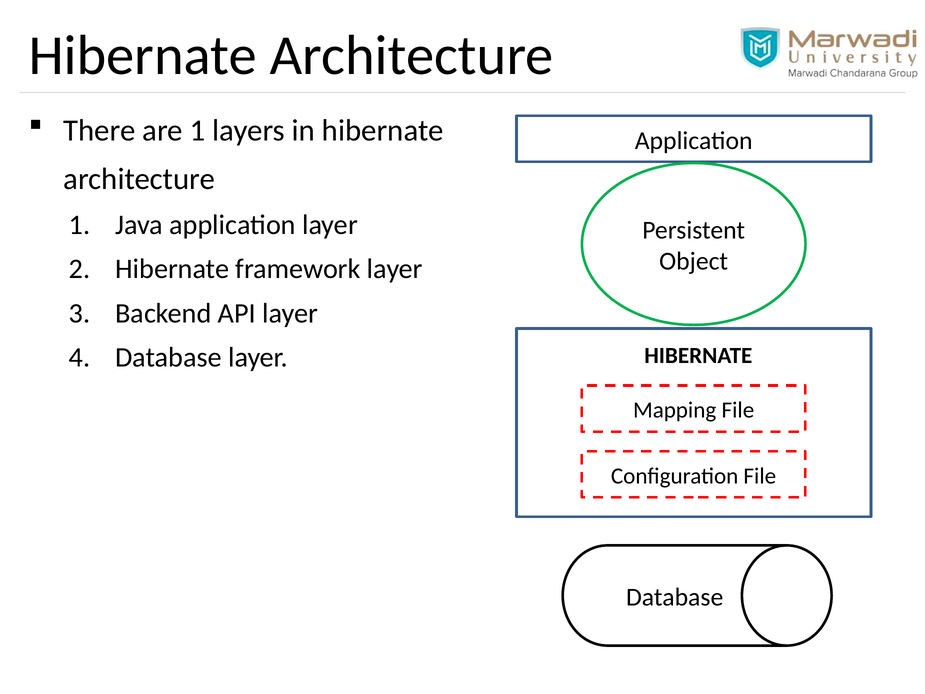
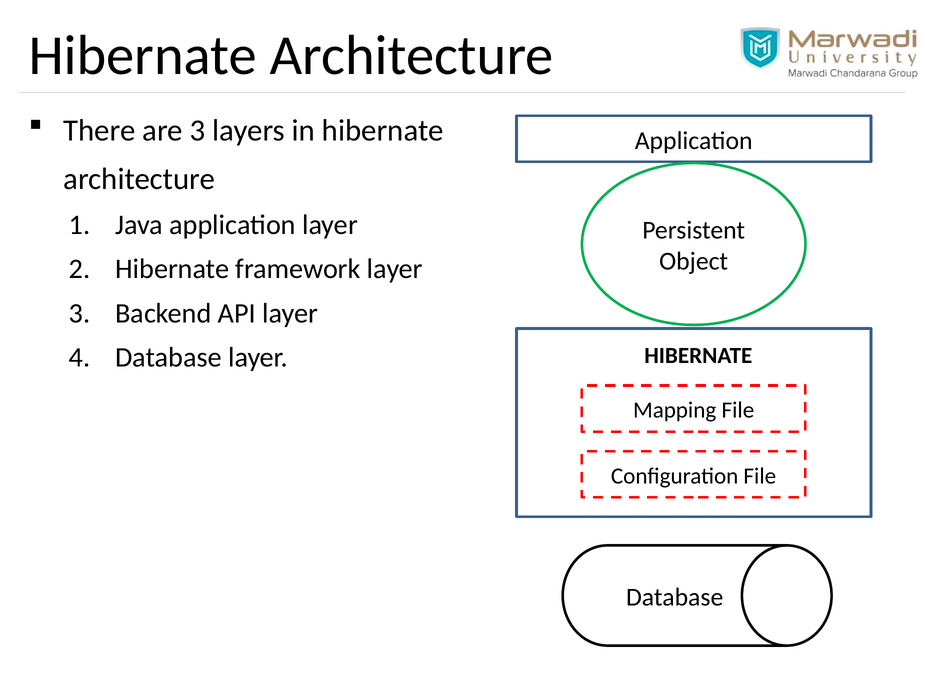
are 1: 1 -> 3 (198, 131)
